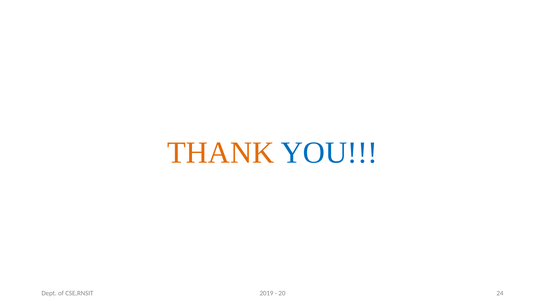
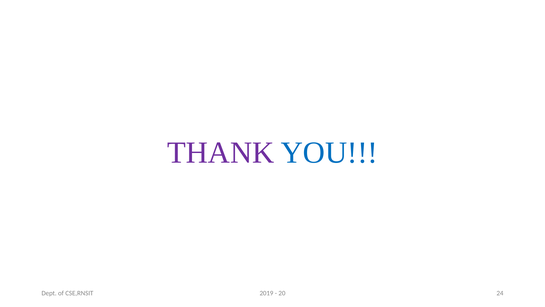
THANK colour: orange -> purple (221, 152)
